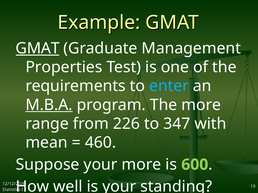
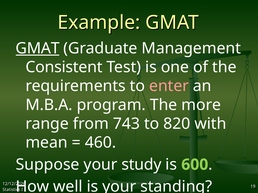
Properties: Properties -> Consistent (64, 67)
enter colour: light blue -> pink (169, 86)
M.B.A underline: present -> none (49, 105)
226: 226 -> 743 (126, 124)
347: 347 -> 820 (177, 124)
your more: more -> study (141, 165)
